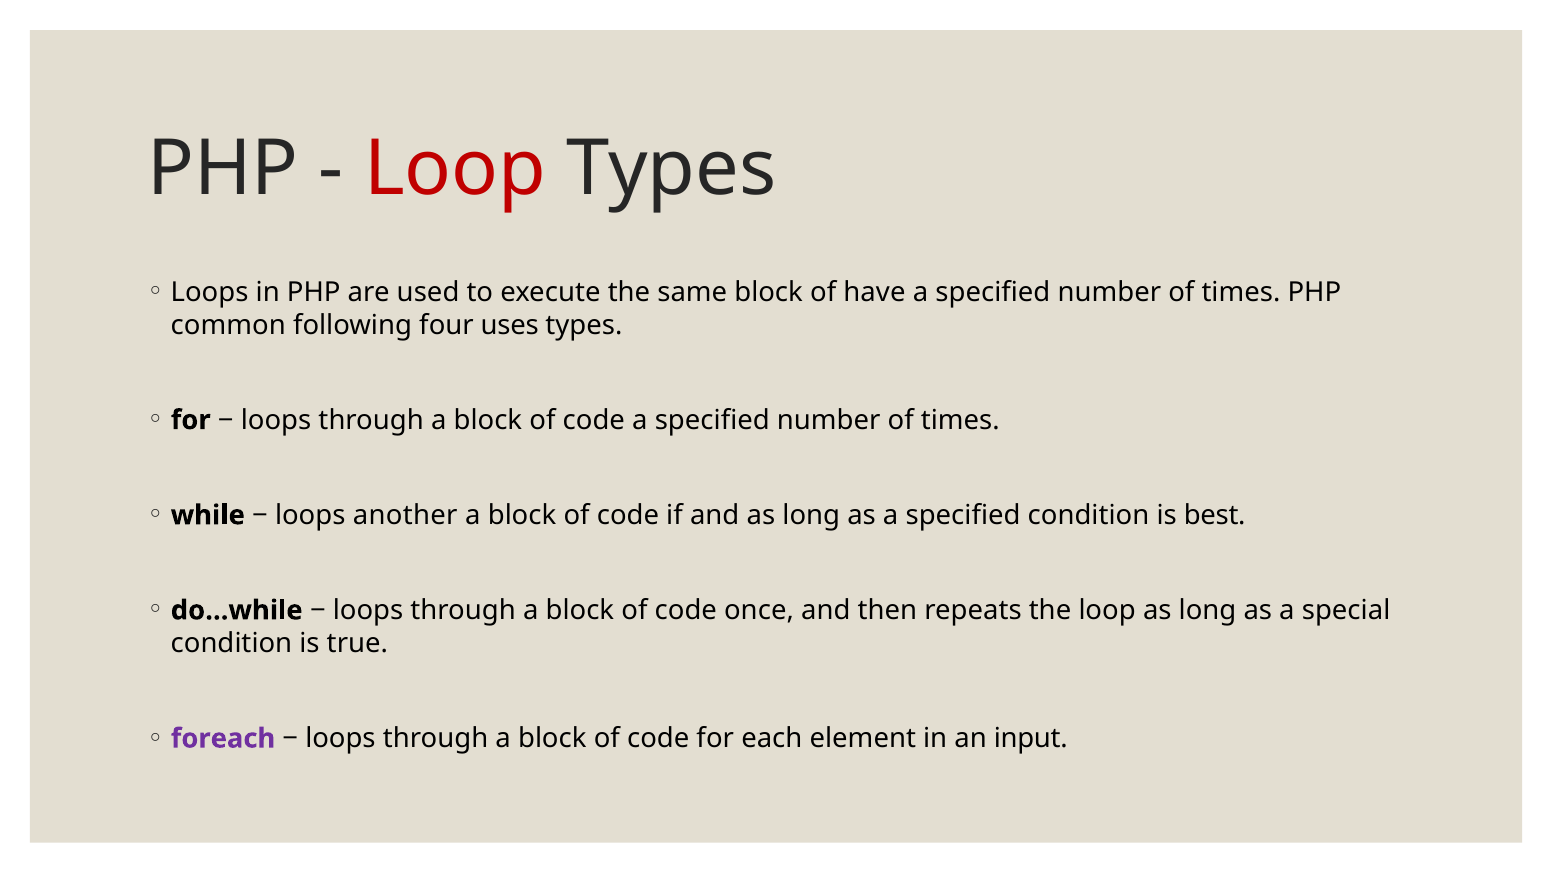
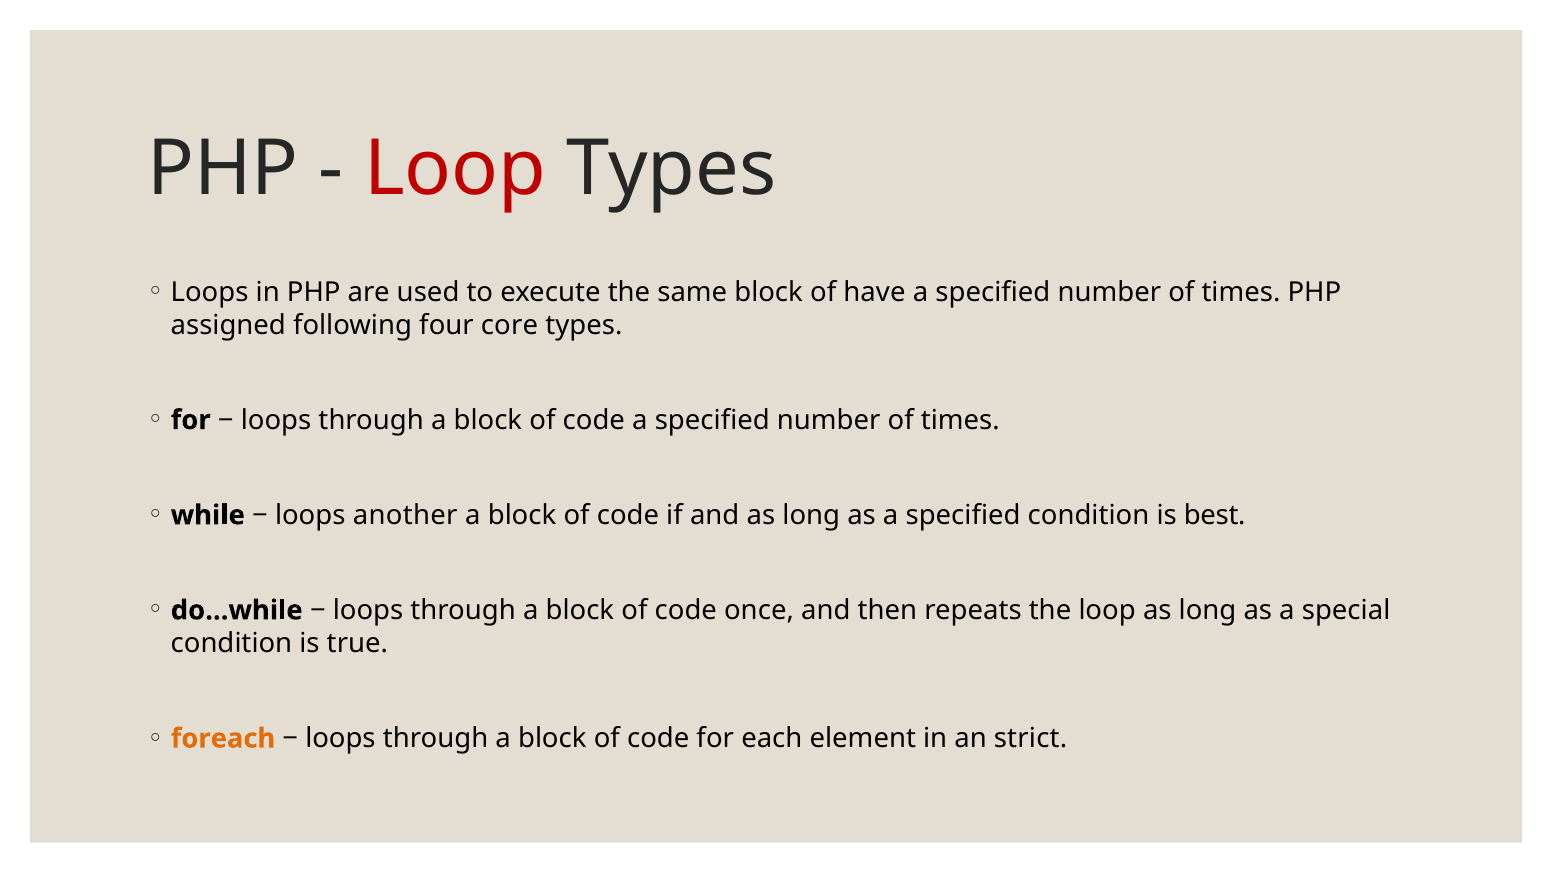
common: common -> assigned (228, 325)
uses: uses -> core (509, 325)
foreach colour: purple -> orange (223, 738)
input: input -> strict (1031, 738)
